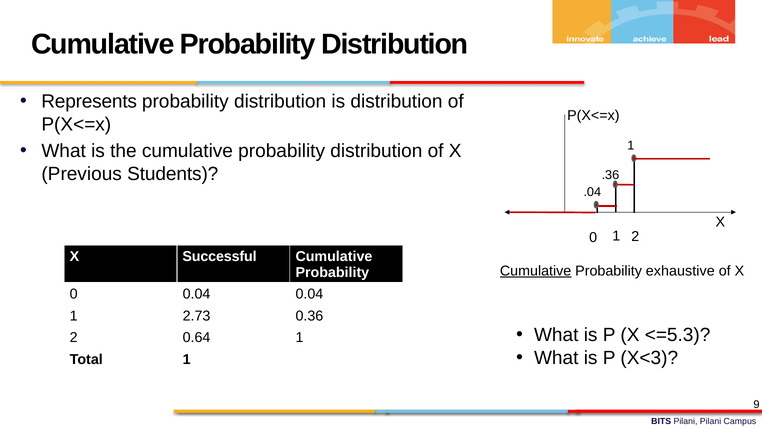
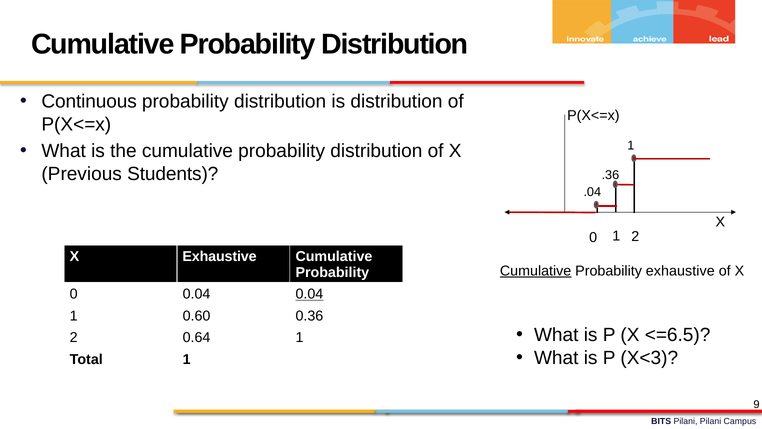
Represents: Represents -> Continuous (89, 101)
X Successful: Successful -> Exhaustive (220, 256)
0.04 underline: none -> present (309, 294)
2.73: 2.73 -> 0.60 (197, 316)
<=5.3: <=5.3 -> <=6.5 (678, 335)
